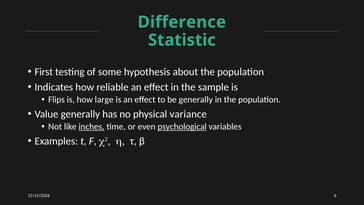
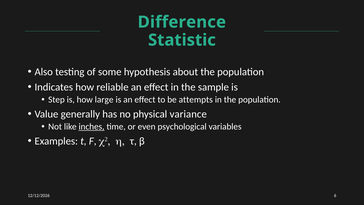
First: First -> Also (44, 72)
Flips: Flips -> Step (56, 100)
be generally: generally -> attempts (196, 100)
psychological underline: present -> none (182, 127)
